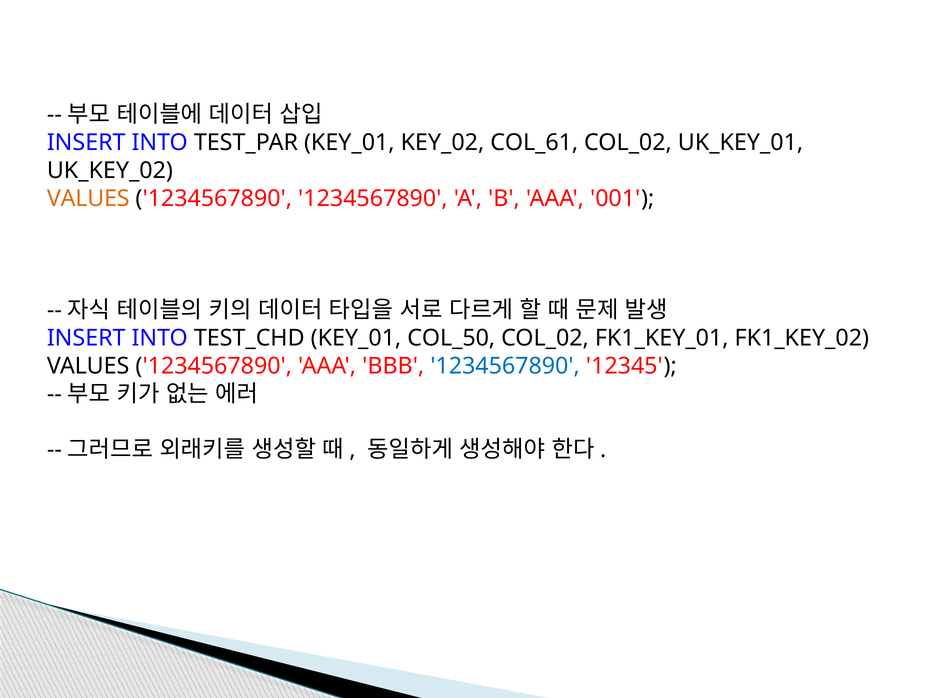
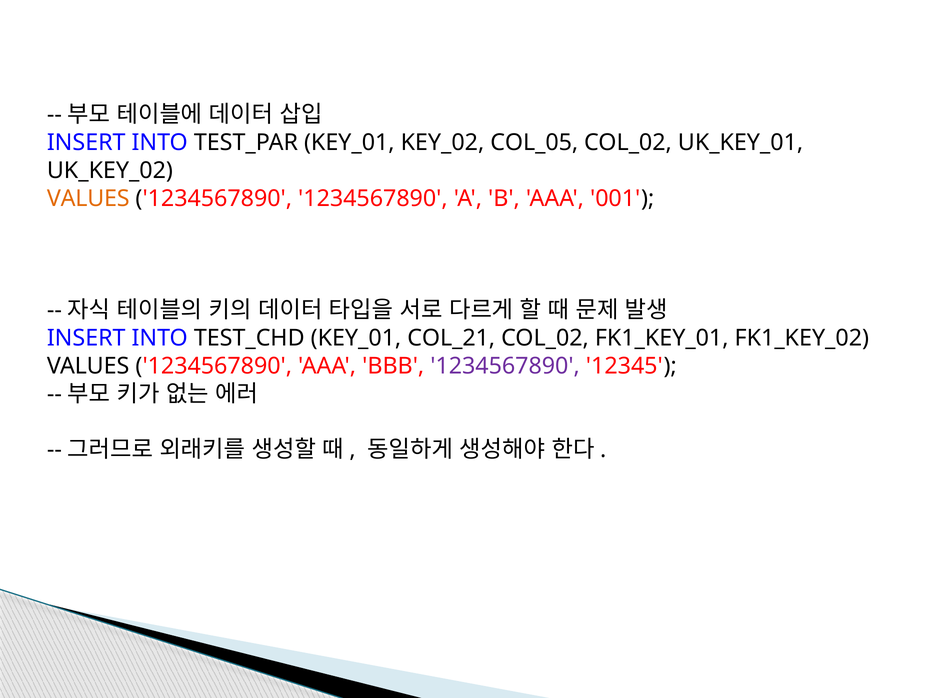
COL_61: COL_61 -> COL_05 (534, 143)
COL_50: COL_50 -> COL_21 (451, 338)
1234567890 colour: blue -> purple (505, 366)
